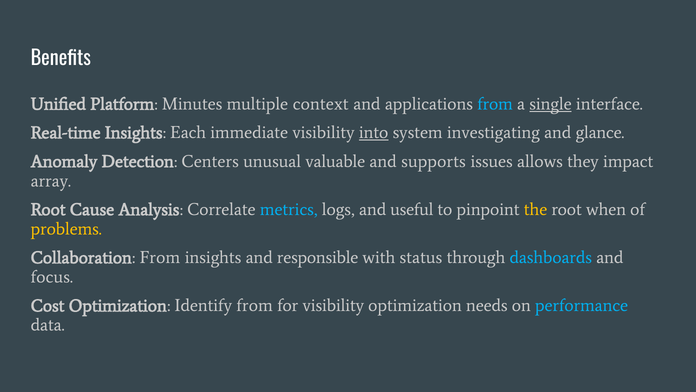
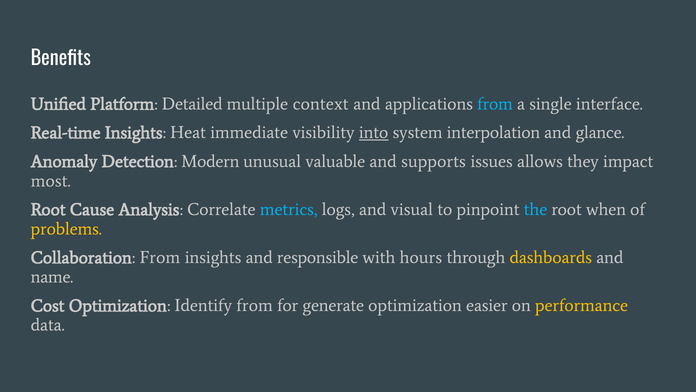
Minutes: Minutes -> Detailed (192, 104)
single underline: present -> none (550, 104)
Each: Each -> Heat (188, 132)
investigating: investigating -> interpolation (493, 132)
Centers: Centers -> Modern (210, 161)
array: array -> most (51, 181)
useful: useful -> visual (412, 209)
the colour: yellow -> light blue (536, 209)
status: status -> hours (421, 257)
dashboards colour: light blue -> yellow (551, 257)
focus: focus -> name (52, 277)
for visibility: visibility -> generate (333, 305)
needs: needs -> easier (487, 305)
performance colour: light blue -> yellow (582, 305)
